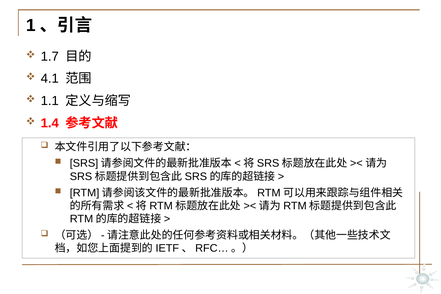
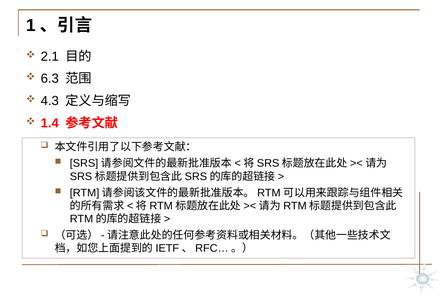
1.7: 1.7 -> 2.1 (50, 56)
4.1: 4.1 -> 6.3 (50, 79)
1.1: 1.1 -> 4.3 (50, 101)
